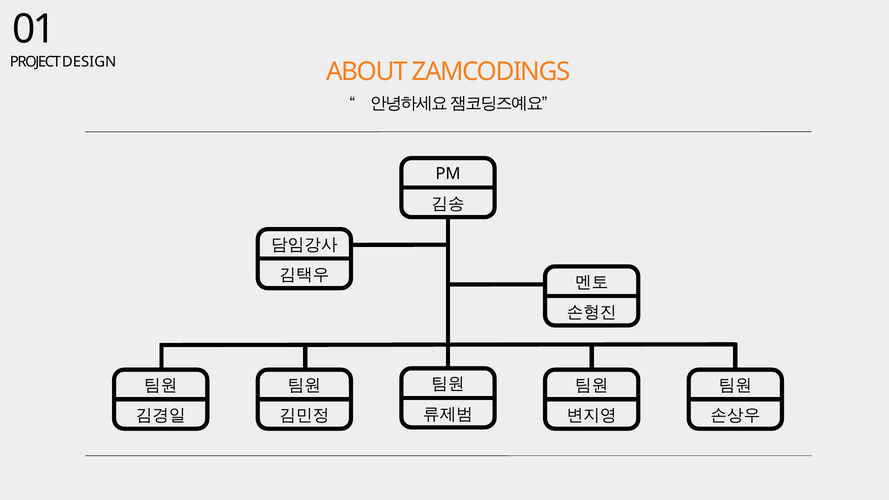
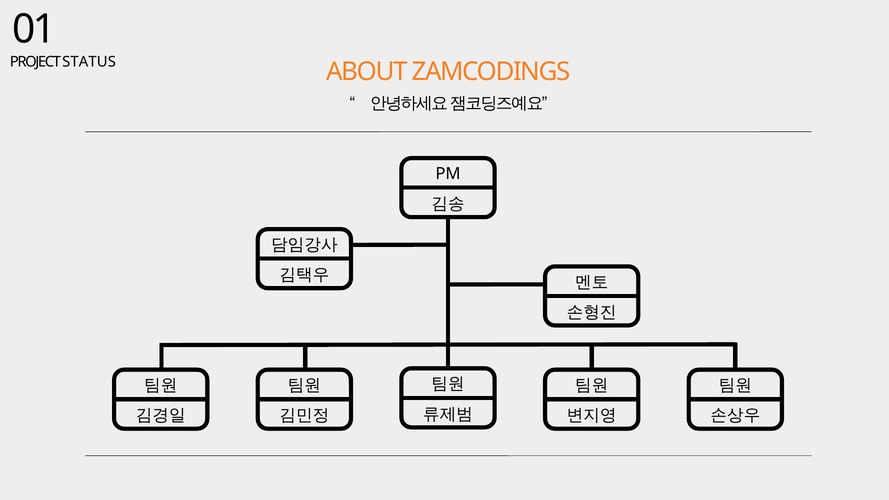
DESIGN: DESIGN -> STATUS (89, 62)
